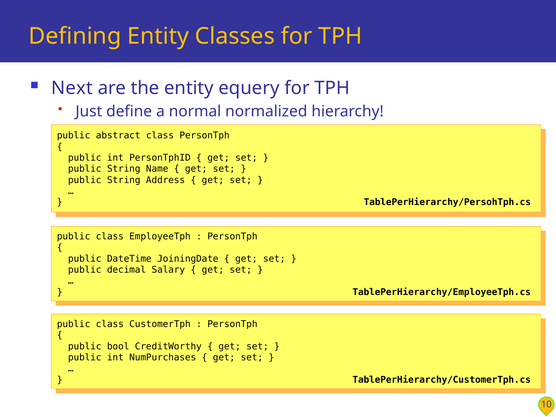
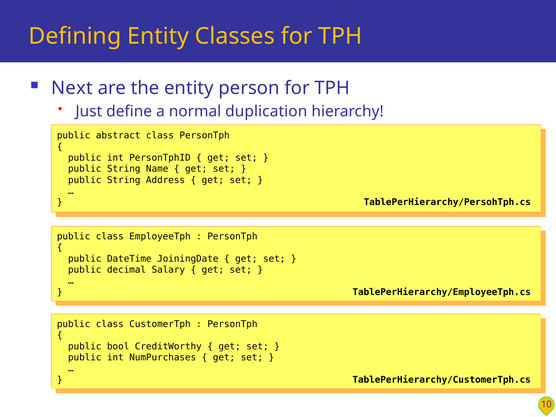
equery: equery -> person (249, 88)
normalized: normalized -> duplication (266, 111)
